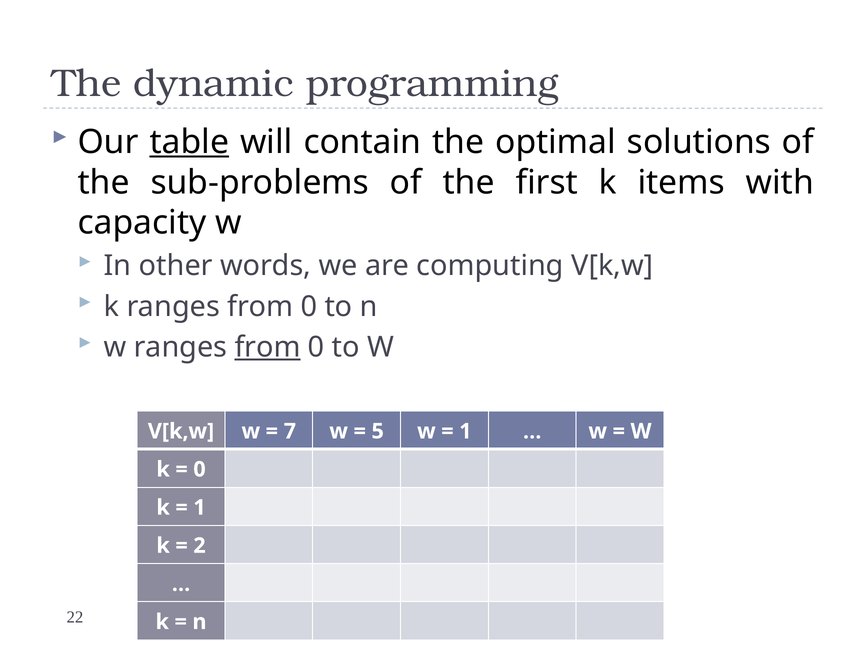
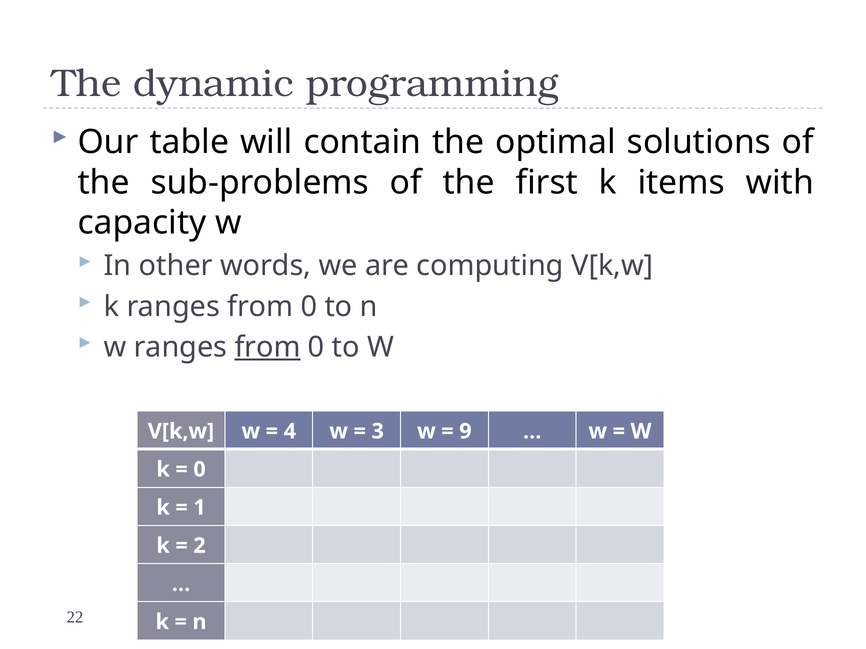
table underline: present -> none (189, 142)
7: 7 -> 4 (290, 432)
5: 5 -> 3 (378, 432)
1: 1 -> 9 (465, 432)
